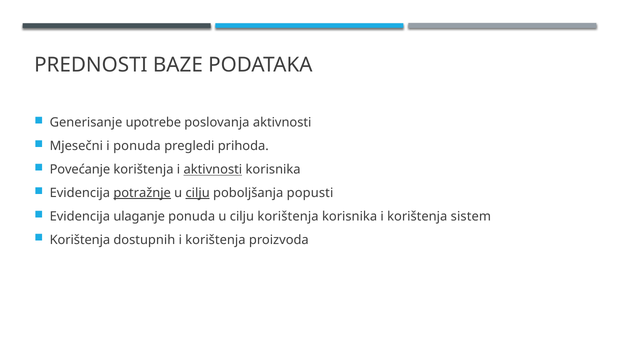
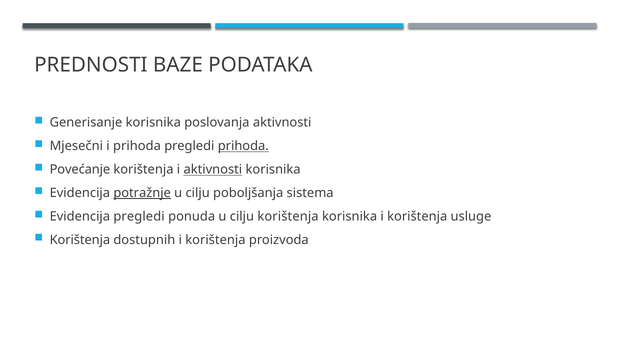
Generisanje upotrebe: upotrebe -> korisnika (153, 123)
i ponuda: ponuda -> prihoda (137, 146)
prihoda underline: none -> present (243, 146)
cilju underline: present -> none (198, 193)
popusti: popusti -> sistema (310, 193)
Evidencija ulaganje: ulaganje -> pregledi (139, 217)
sistem: sistem -> usluge (471, 217)
